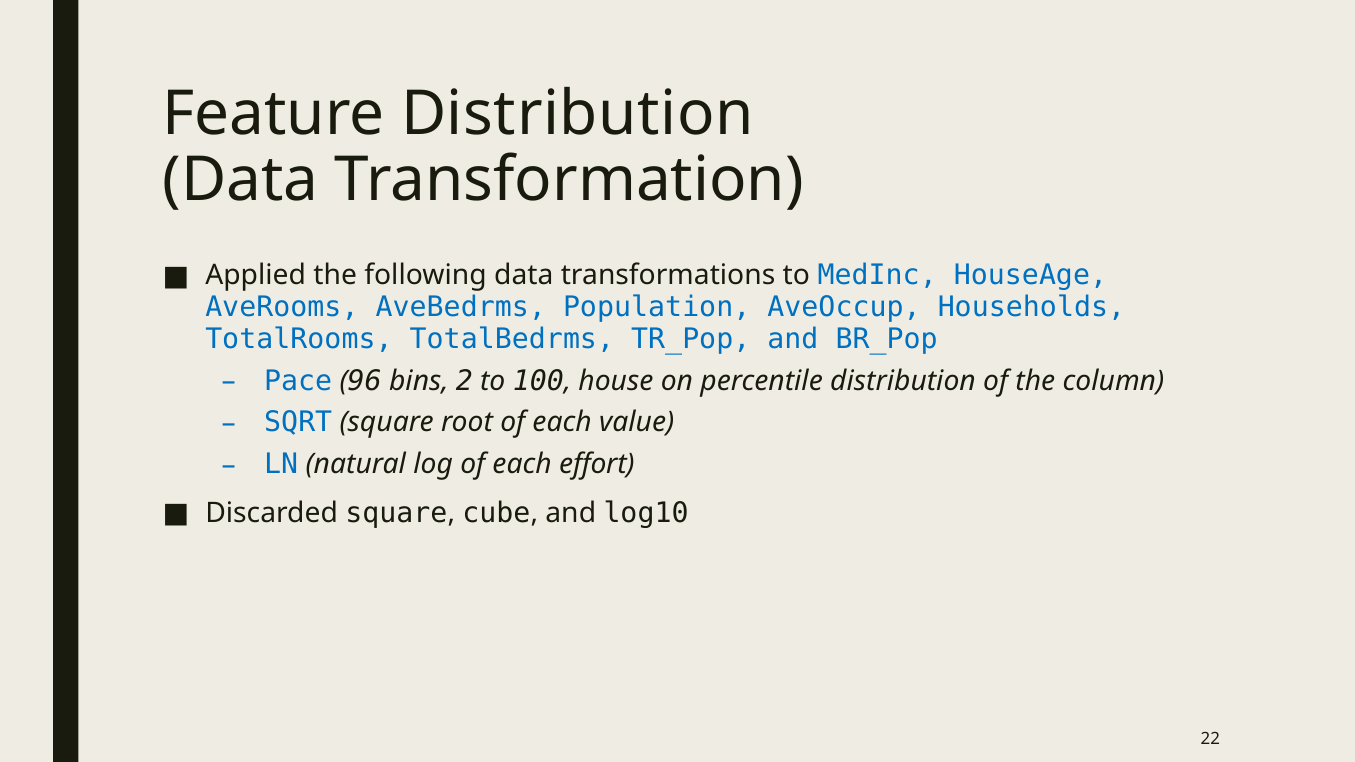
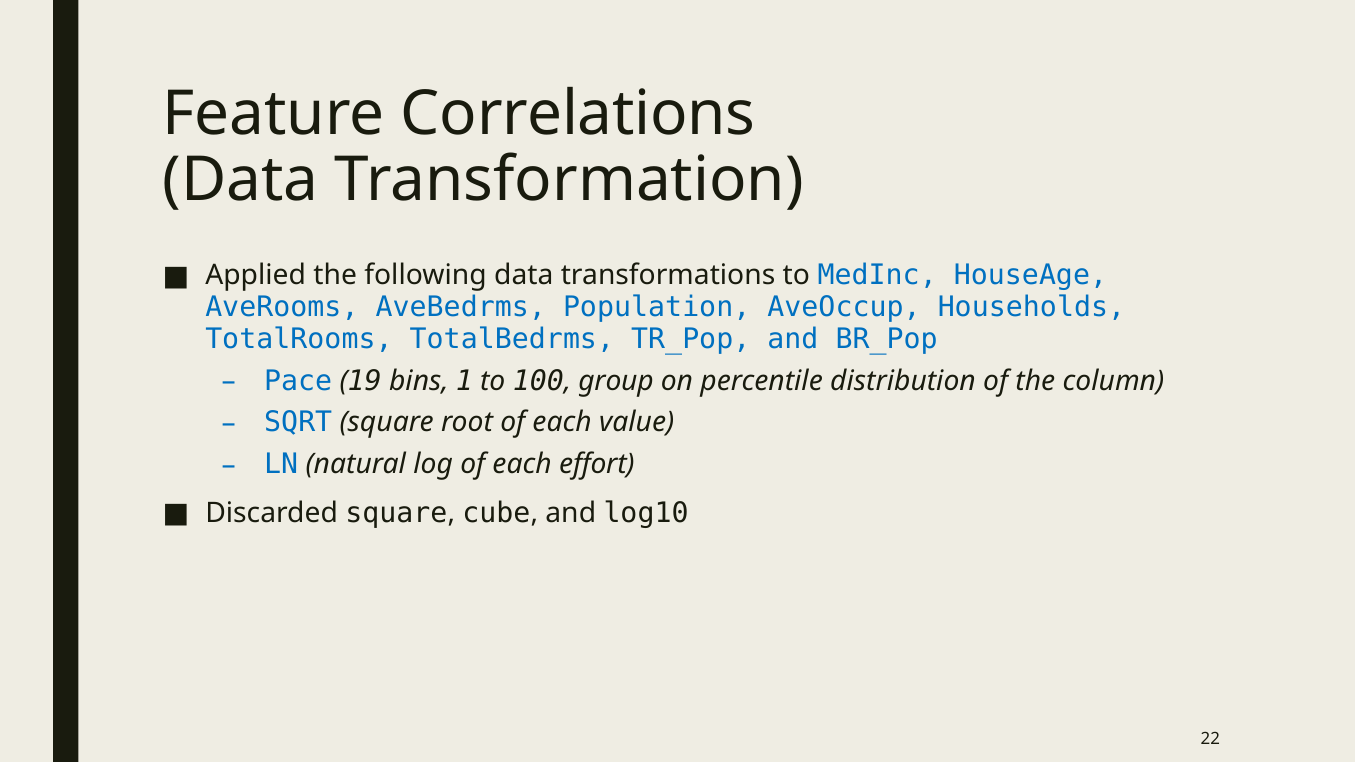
Feature Distribution: Distribution -> Correlations (578, 114)
96: 96 -> 19 (365, 381)
2: 2 -> 1 (464, 381)
house: house -> group (616, 381)
